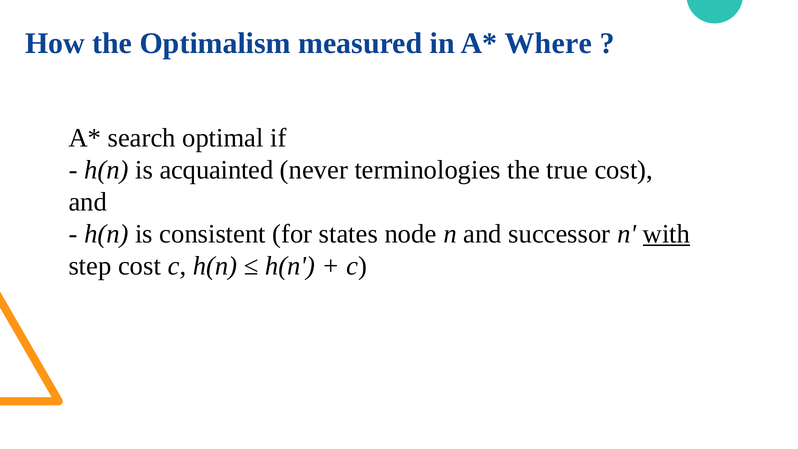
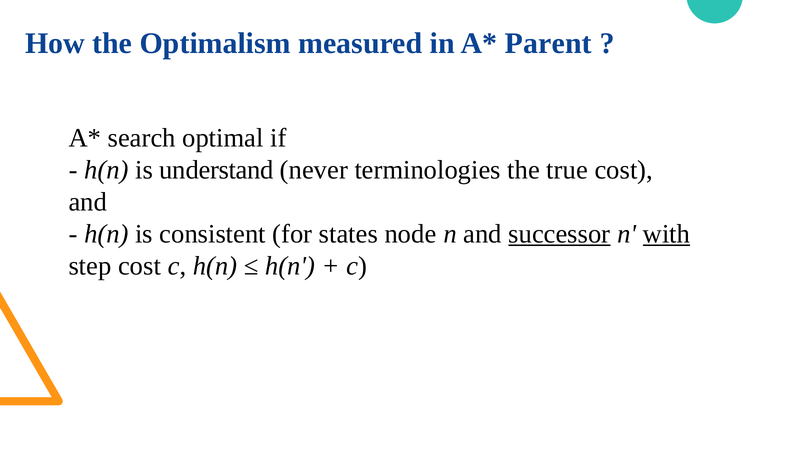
Where: Where -> Parent (548, 43)
acquainted: acquainted -> understand (217, 170)
successor underline: none -> present (559, 234)
